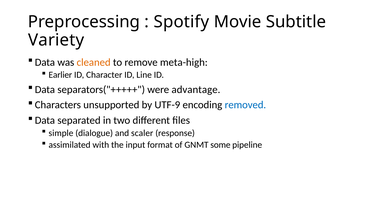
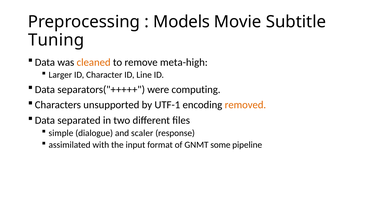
Spotify: Spotify -> Models (182, 22)
Variety: Variety -> Tuning (56, 40)
Earlier: Earlier -> Larger (60, 75)
advantage: advantage -> computing (196, 89)
UTF-9: UTF-9 -> UTF-1 (167, 105)
removed colour: blue -> orange (245, 105)
